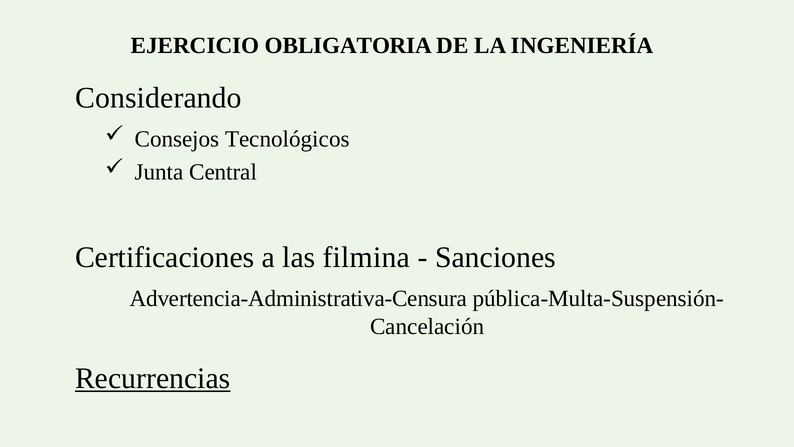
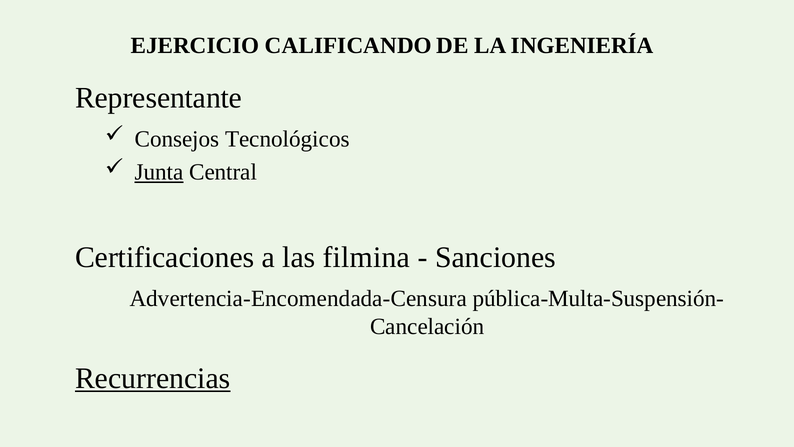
OBLIGATORIA: OBLIGATORIA -> CALIFICANDO (348, 45)
Considerando: Considerando -> Representante (159, 98)
Junta underline: none -> present (159, 172)
Advertencia-Administrativa-Censura: Advertencia-Administrativa-Censura -> Advertencia-Encomendada-Censura (298, 298)
